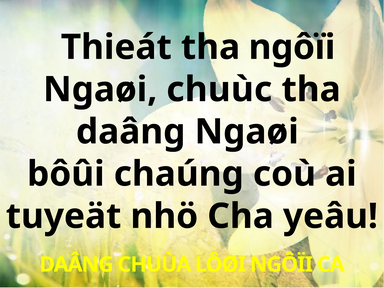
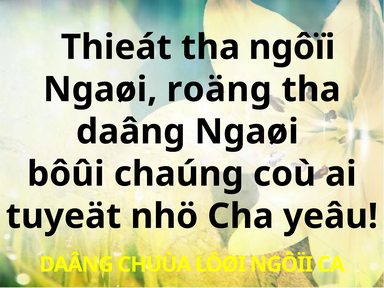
chuùc: chuùc -> roäng (219, 90)
